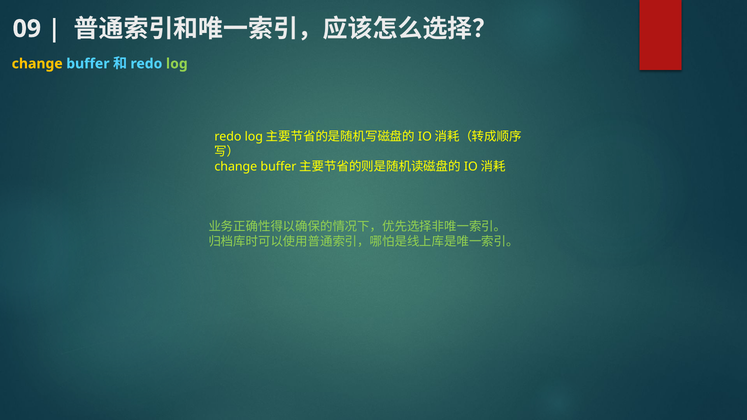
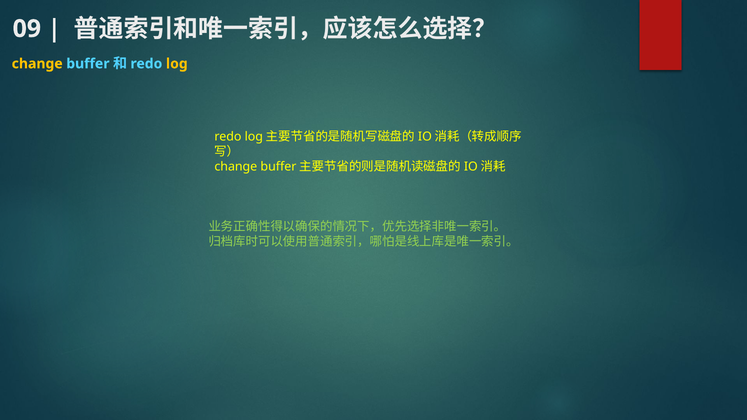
log colour: light green -> yellow (177, 64)
